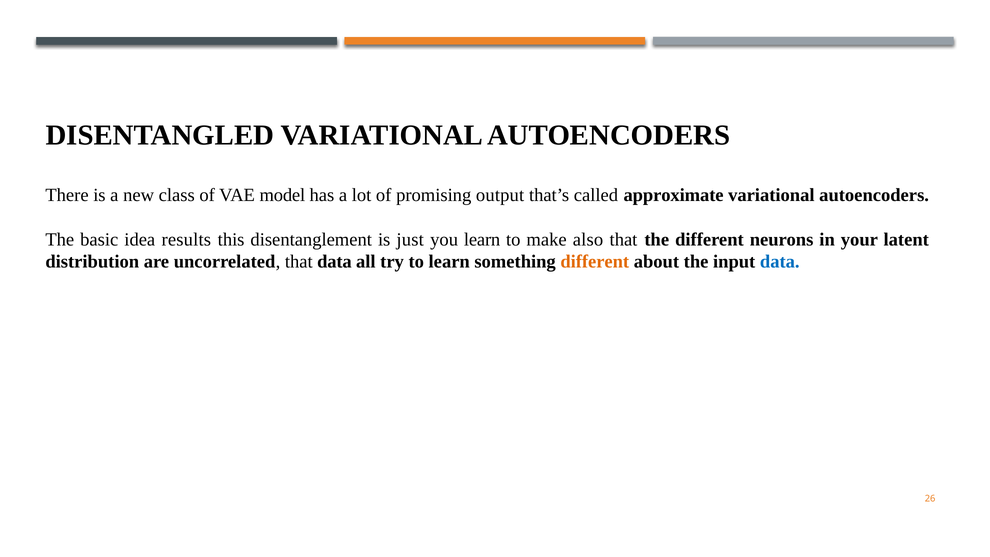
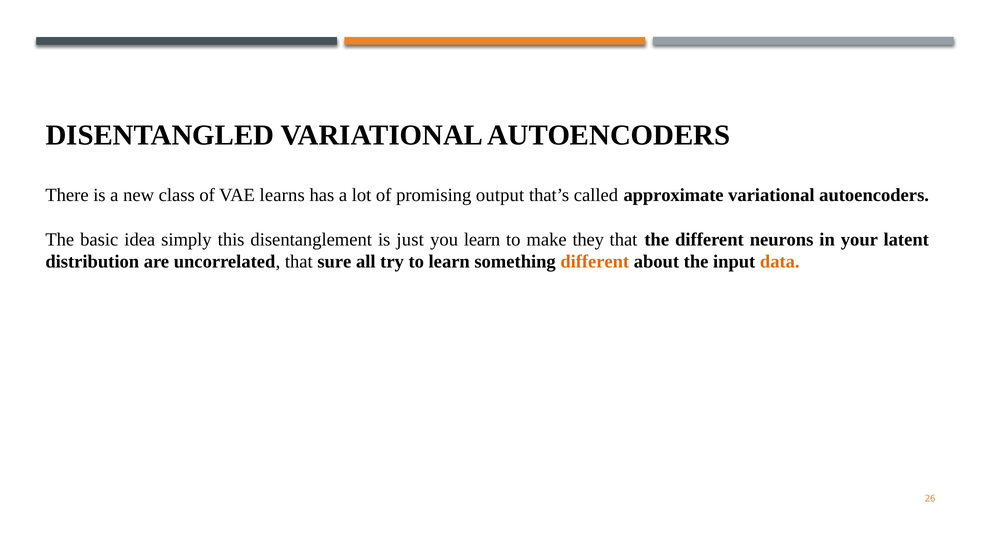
model: model -> learns (282, 195)
results: results -> simply (186, 239)
also: also -> they (588, 239)
that data: data -> sure (334, 262)
data colour: blue -> orange (780, 262)
